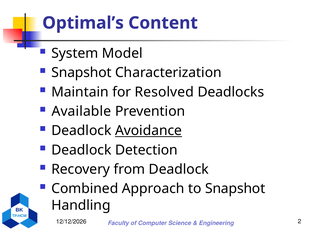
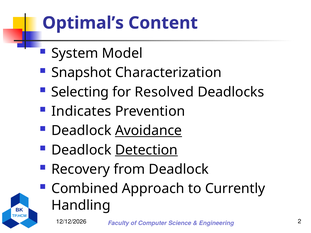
Maintain: Maintain -> Selecting (80, 92)
Available: Available -> Indicates (81, 111)
Detection underline: none -> present (146, 150)
to Snapshot: Snapshot -> Currently (235, 189)
